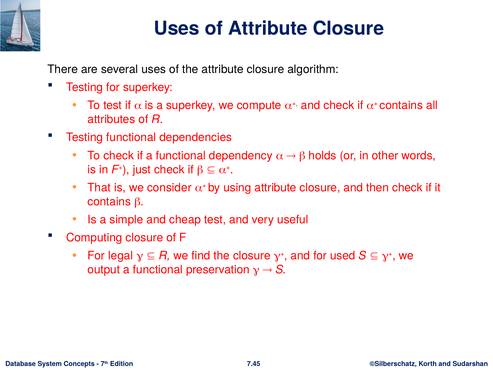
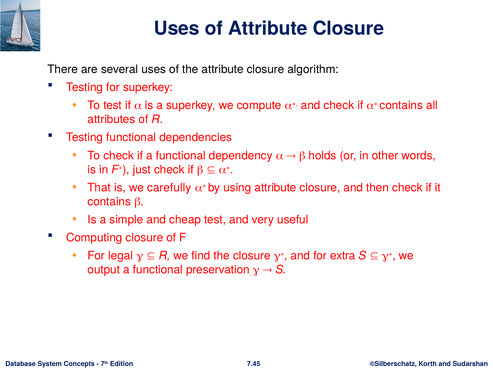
consider: consider -> carefully (169, 187)
used: used -> extra (343, 256)
